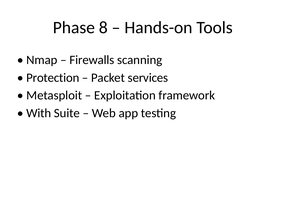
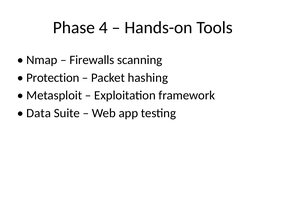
8: 8 -> 4 (103, 28)
services: services -> hashing (148, 78)
With: With -> Data (39, 113)
